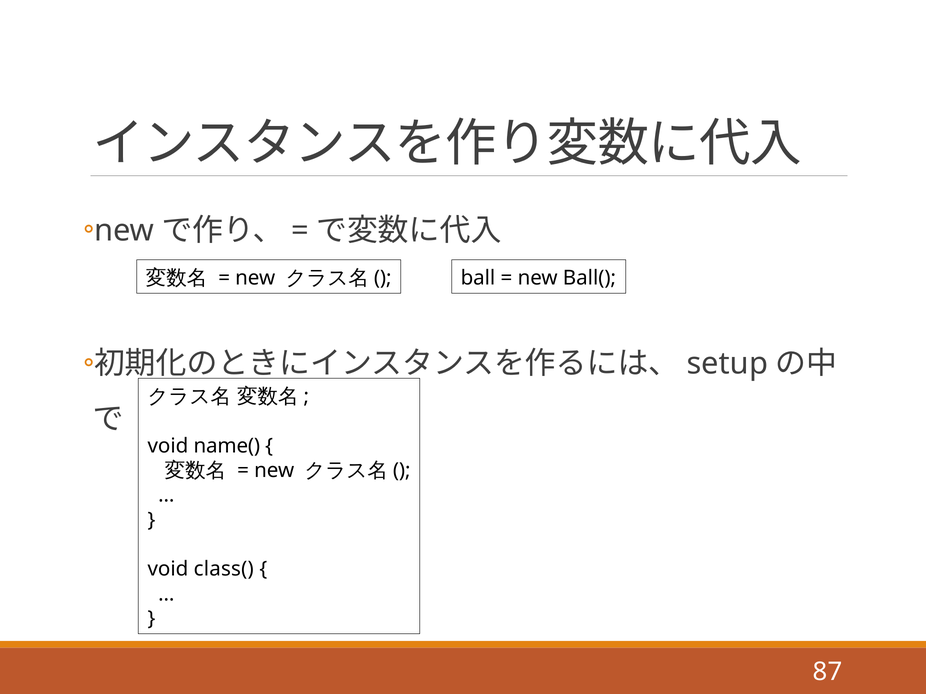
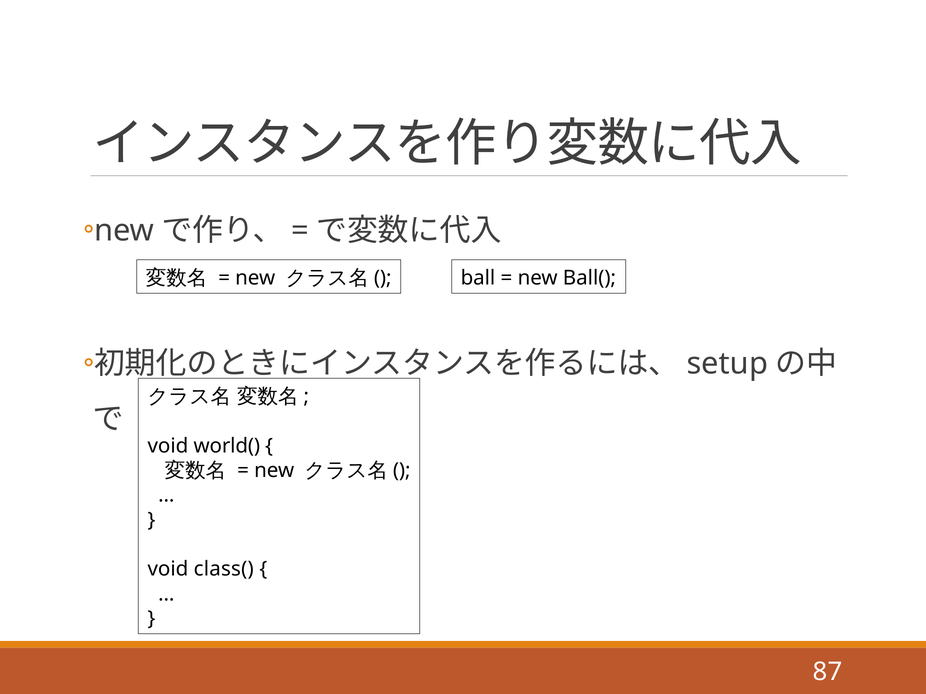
name(: name( -> world( (227, 446)
